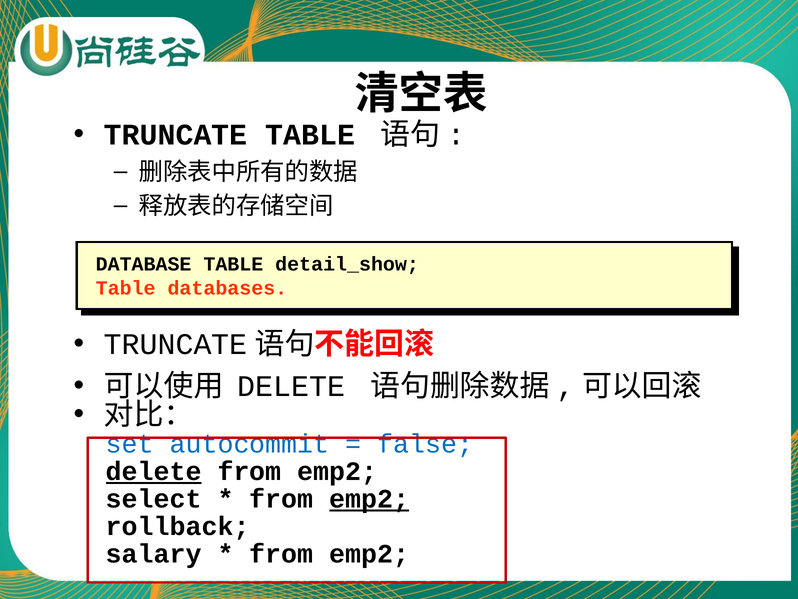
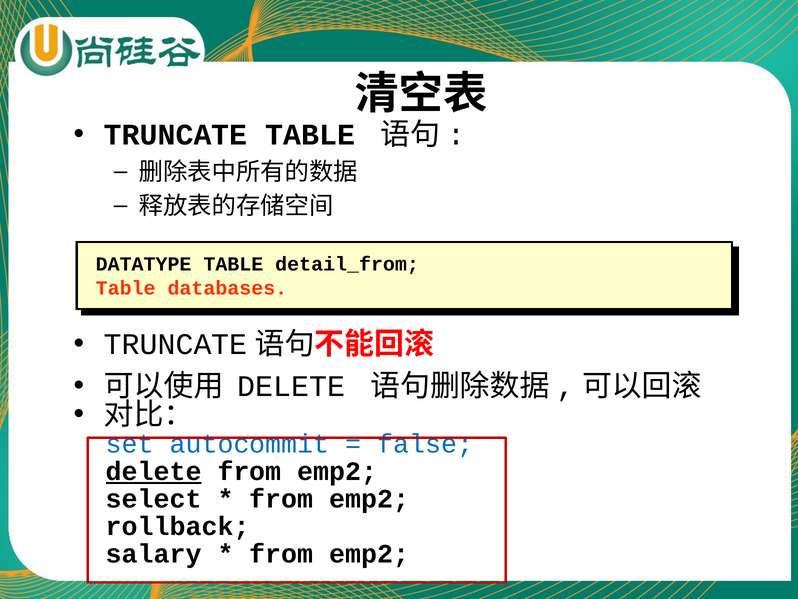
DATABASE: DATABASE -> DATATYPE (144, 264)
detail_show: detail_show -> detail_from (347, 264)
emp2 underline: present -> none (369, 499)
